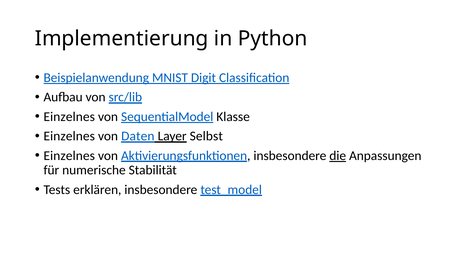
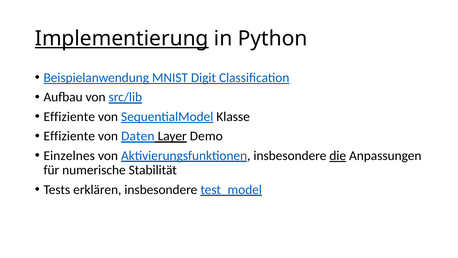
Implementierung underline: none -> present (122, 38)
Einzelnes: Einzelnes -> Effiziente (69, 117)
Einzelnes: Einzelnes -> Effiziente (69, 136)
Selbst: Selbst -> Demo (206, 136)
